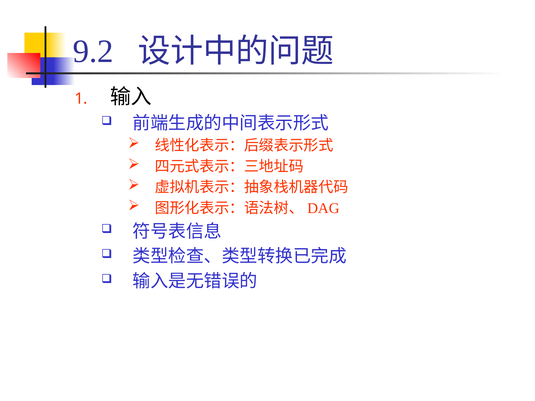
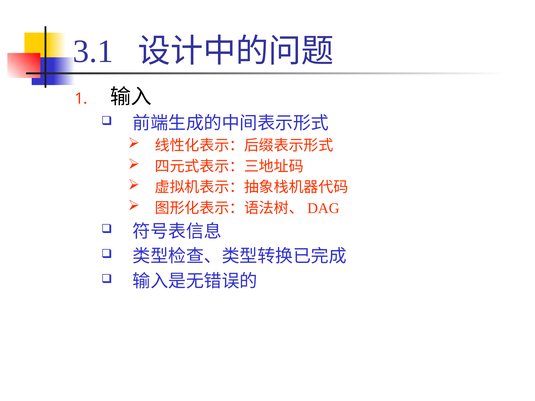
9.2: 9.2 -> 3.1 (93, 51)
